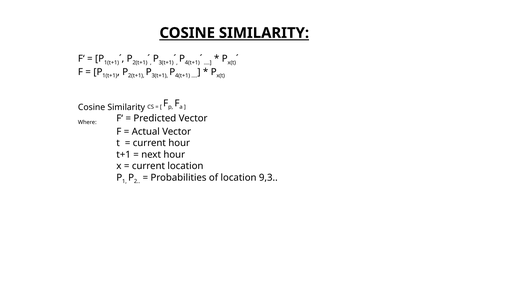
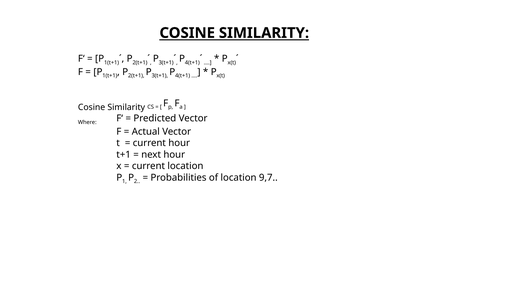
9,3: 9,3 -> 9,7 (268, 178)
